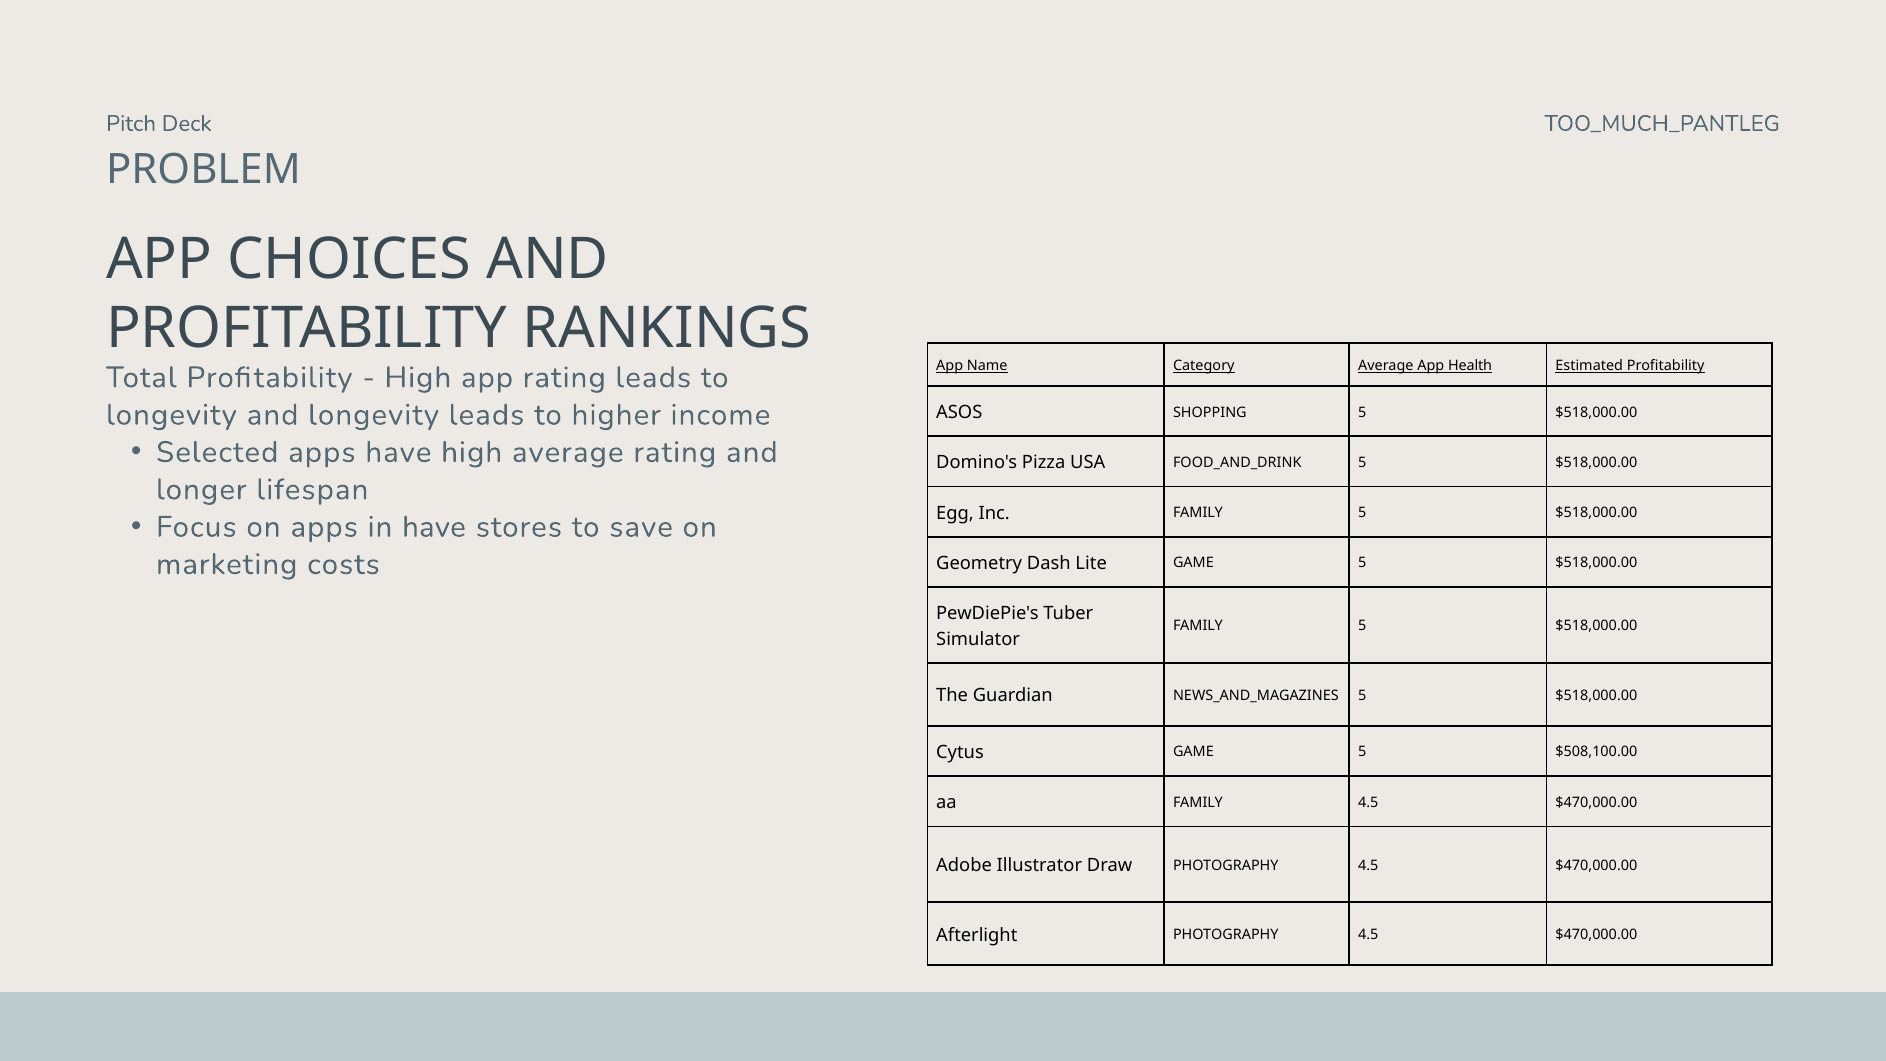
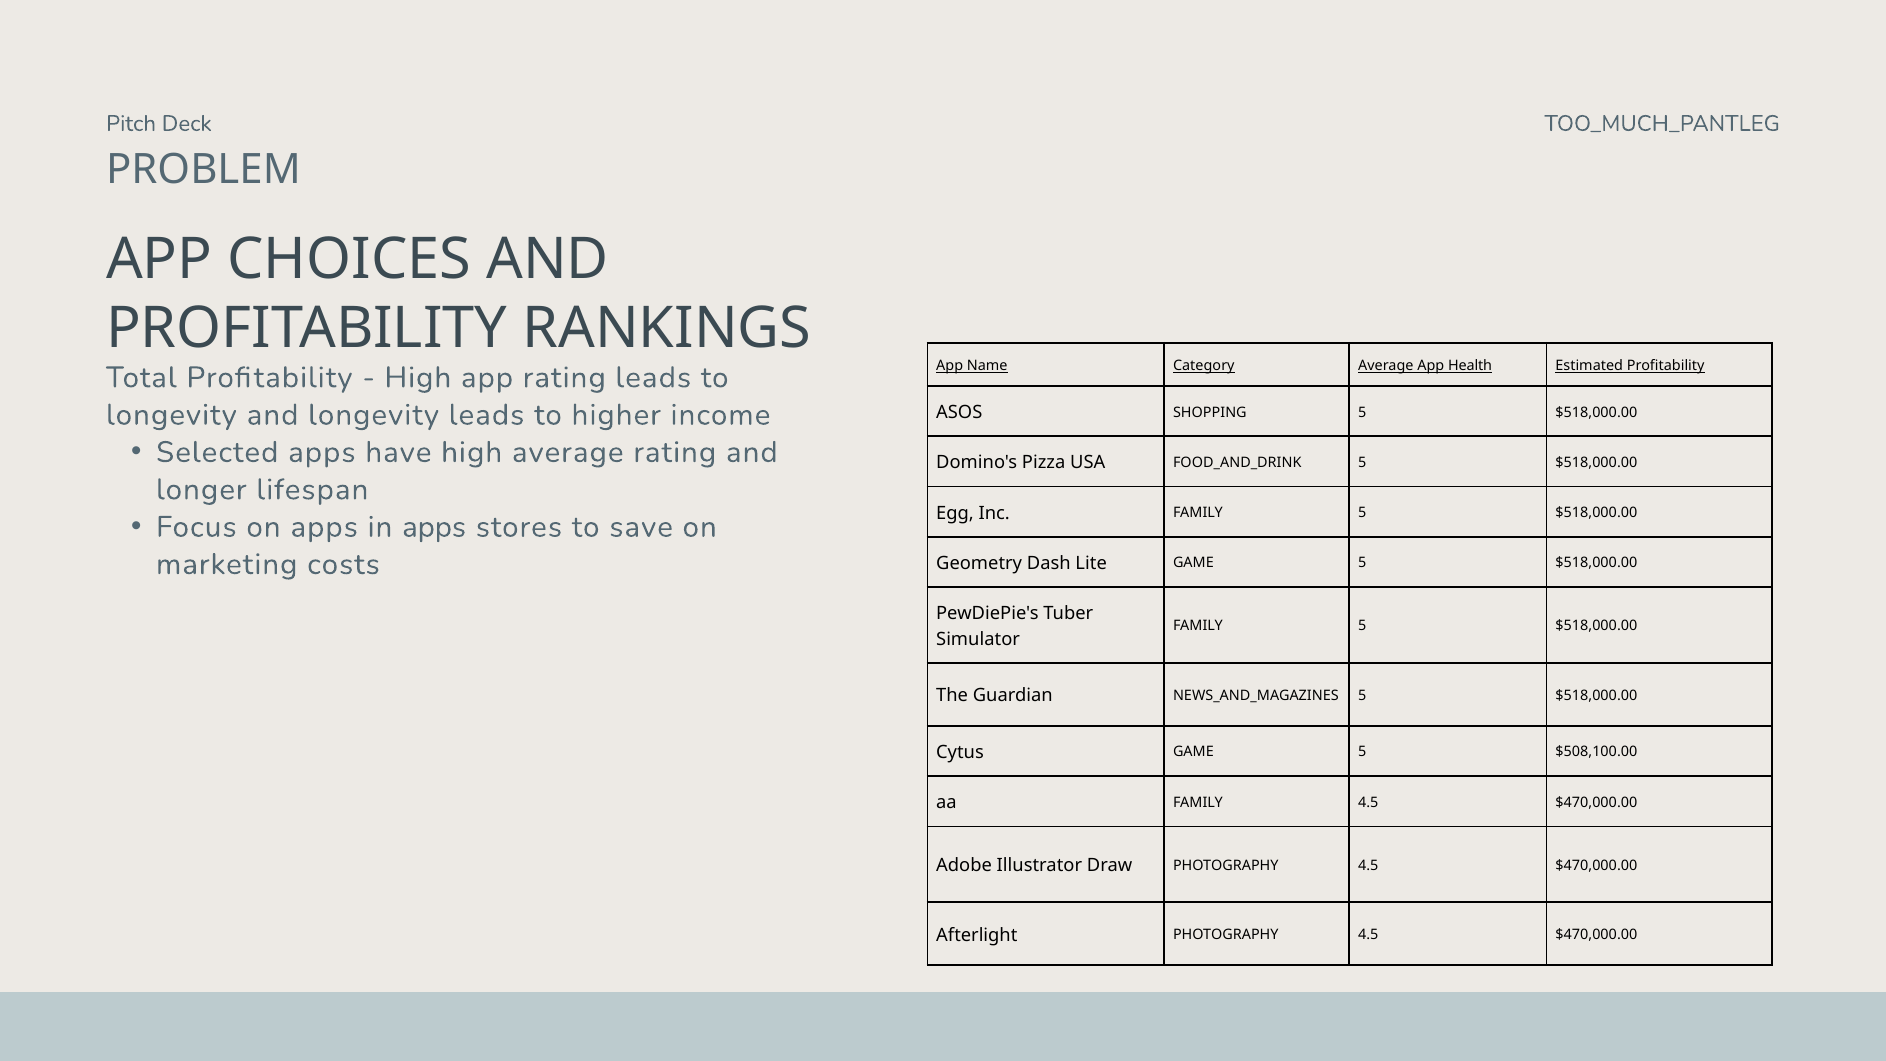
in have: have -> apps (434, 527)
